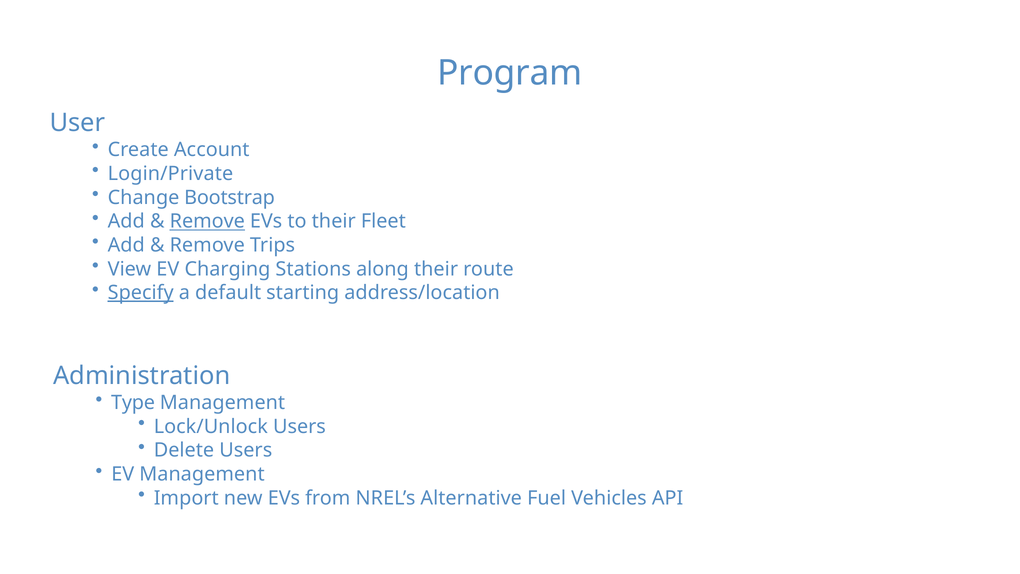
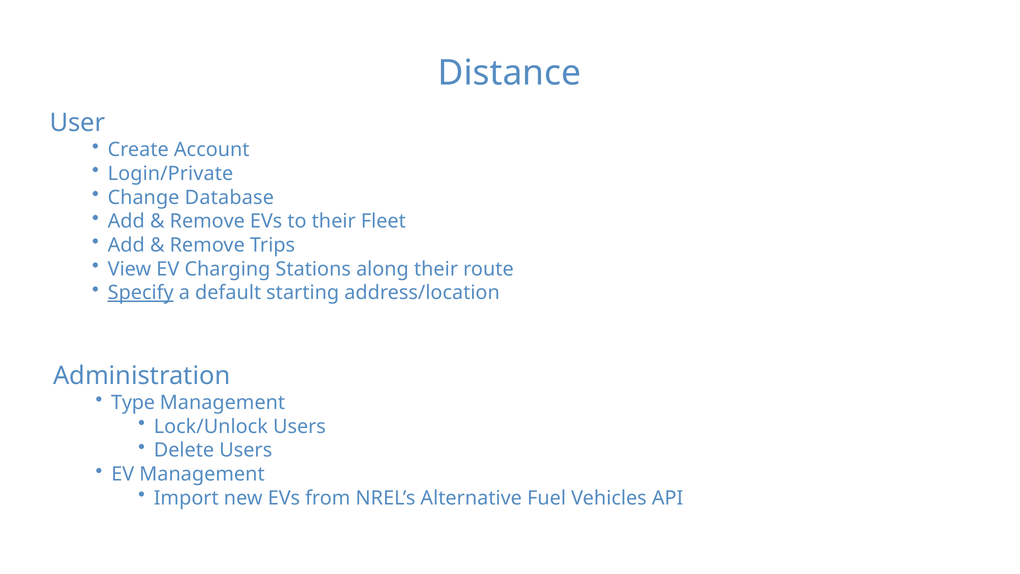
Program: Program -> Distance (510, 73)
Bootstrap: Bootstrap -> Database (229, 197)
Remove underline: present -> none (207, 221)
